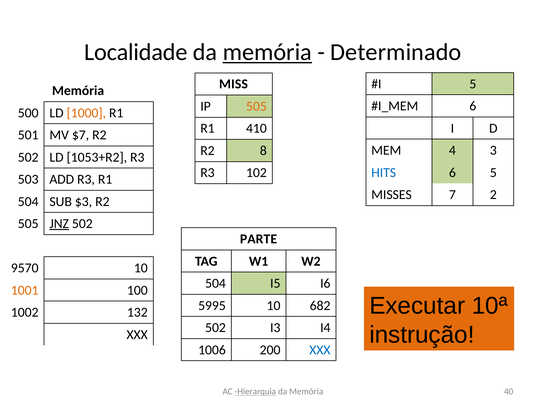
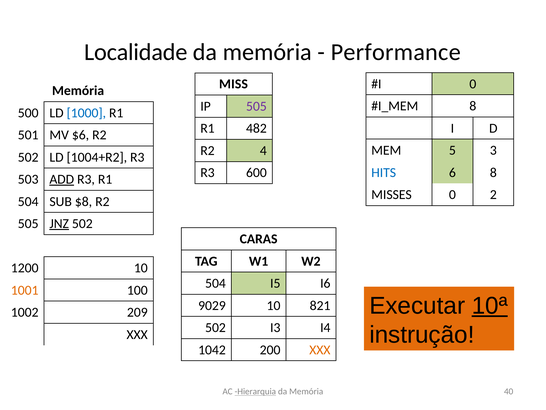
memória underline: present -> none (267, 52)
Determinado: Determinado -> Performance (396, 52)
5: 5 -> 0 (473, 84)
6: 6 -> 8 (473, 106)
505 colour: orange -> purple (256, 106)
1000 colour: orange -> blue (86, 113)
410: 410 -> 482 (256, 128)
$7: $7 -> $6 (81, 135)
4: 4 -> 5 (452, 150)
8: 8 -> 4 (263, 150)
1053+R2: 1053+R2 -> 1004+R2 (97, 157)
6 5: 5 -> 8 (493, 172)
102: 102 -> 600 (256, 173)
ADD underline: none -> present (62, 179)
MISSES 7: 7 -> 0 (452, 194)
$3: $3 -> $8 (84, 201)
PARTE: PARTE -> CARAS (259, 239)
9570: 9570 -> 1200 (25, 268)
10ª underline: none -> present (490, 305)
5995: 5995 -> 9029 (212, 305)
682: 682 -> 821 (320, 305)
132: 132 -> 209 (137, 312)
1006: 1006 -> 1042 (212, 349)
XXX colour: blue -> orange (320, 349)
